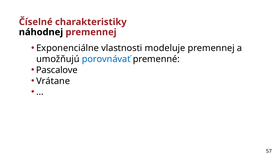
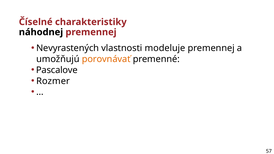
Exponenciálne: Exponenciálne -> Nevyrastených (68, 48)
porovnávať colour: blue -> orange (106, 59)
Vrátane: Vrátane -> Rozmer (53, 81)
